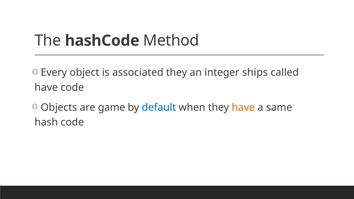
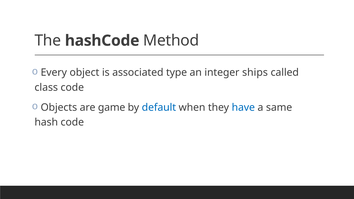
associated they: they -> type (177, 73)
have: have -> class (46, 87)
have colour: orange -> blue (243, 107)
